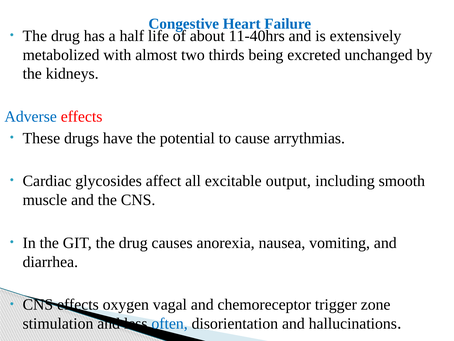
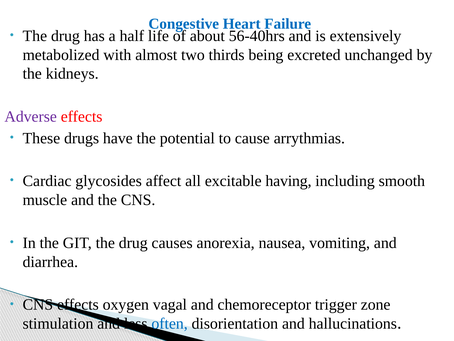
11-40hrs: 11-40hrs -> 56-40hrs (257, 36)
Adverse colour: blue -> purple (31, 117)
output: output -> having (289, 181)
